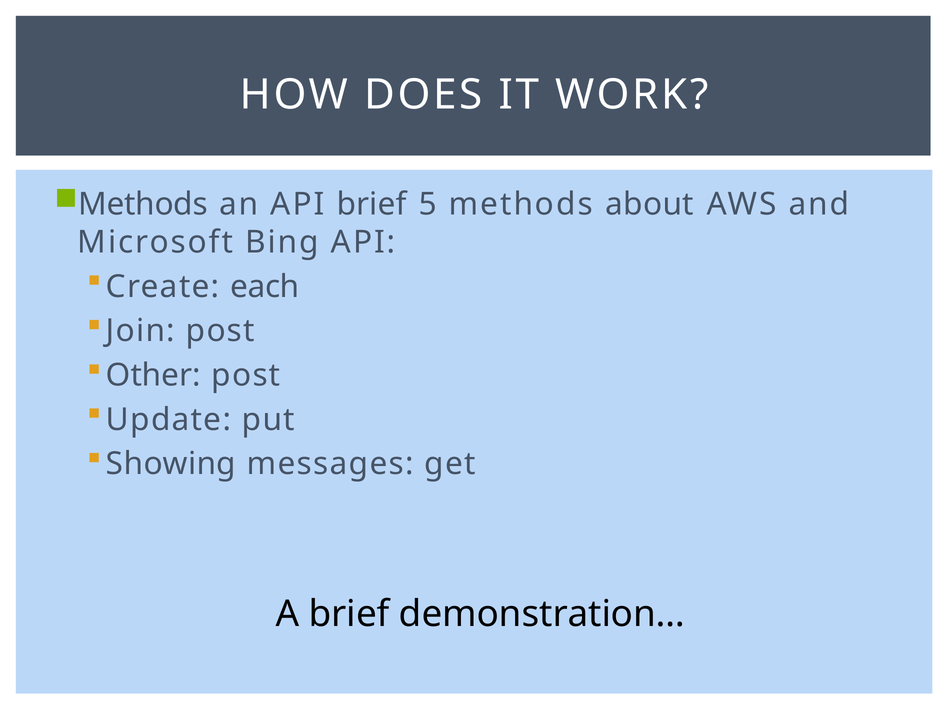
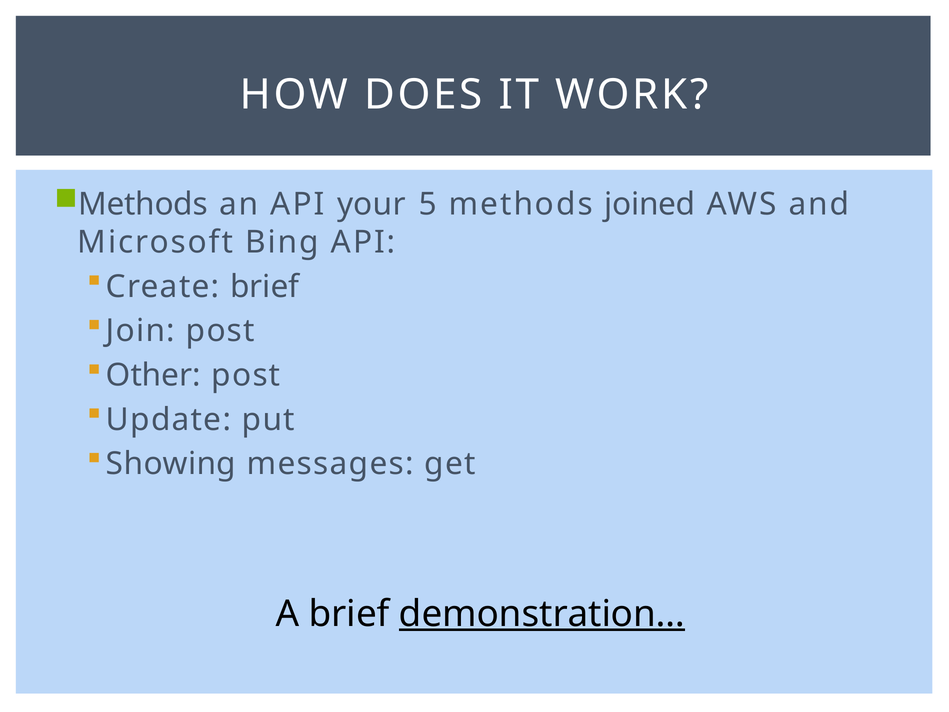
API brief: brief -> your (371, 204)
about: about -> joined (650, 204)
Create each: each -> brief (265, 287)
demonstration… underline: none -> present (542, 614)
